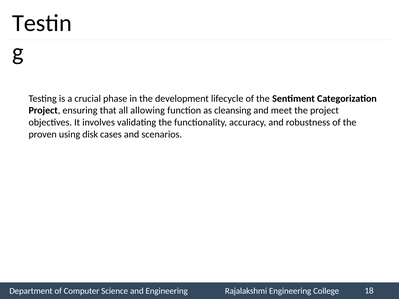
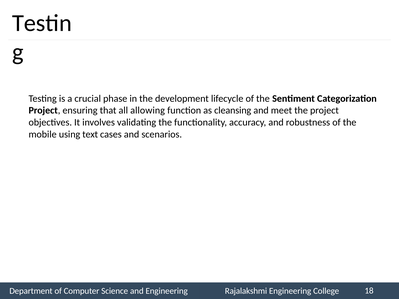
proven: proven -> mobile (43, 134)
disk: disk -> text (90, 134)
